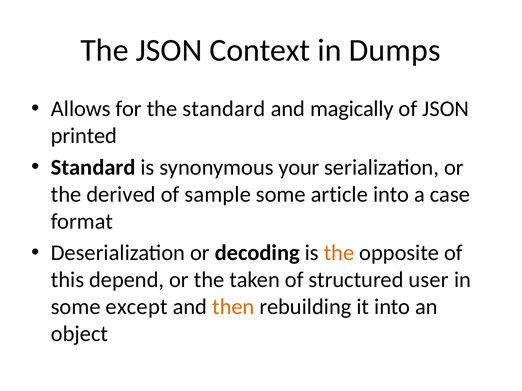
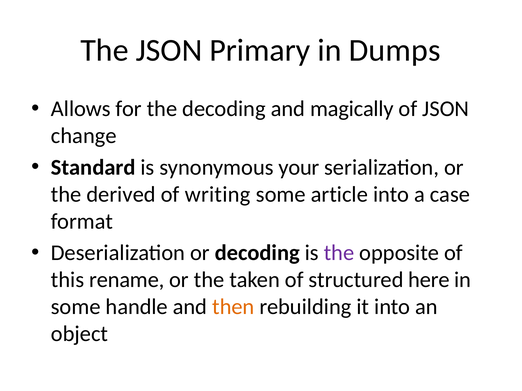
Context: Context -> Primary (260, 51)
the standard: standard -> decoding (224, 109)
printed: printed -> change (84, 136)
sample: sample -> writing (218, 195)
the colour: orange -> purple (339, 253)
depend: depend -> rename (127, 280)
user: user -> here (429, 280)
except: except -> handle (137, 307)
